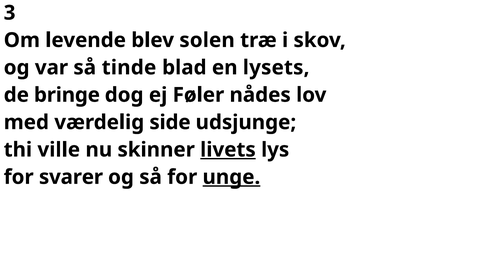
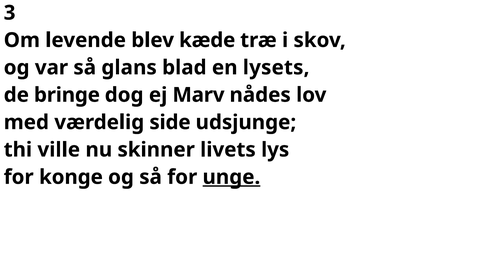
solen: solen -> kæde (207, 40)
tinde: tinde -> glans (129, 68)
Føler: Føler -> Marv (199, 95)
livets underline: present -> none (228, 150)
svarer: svarer -> konge (71, 177)
